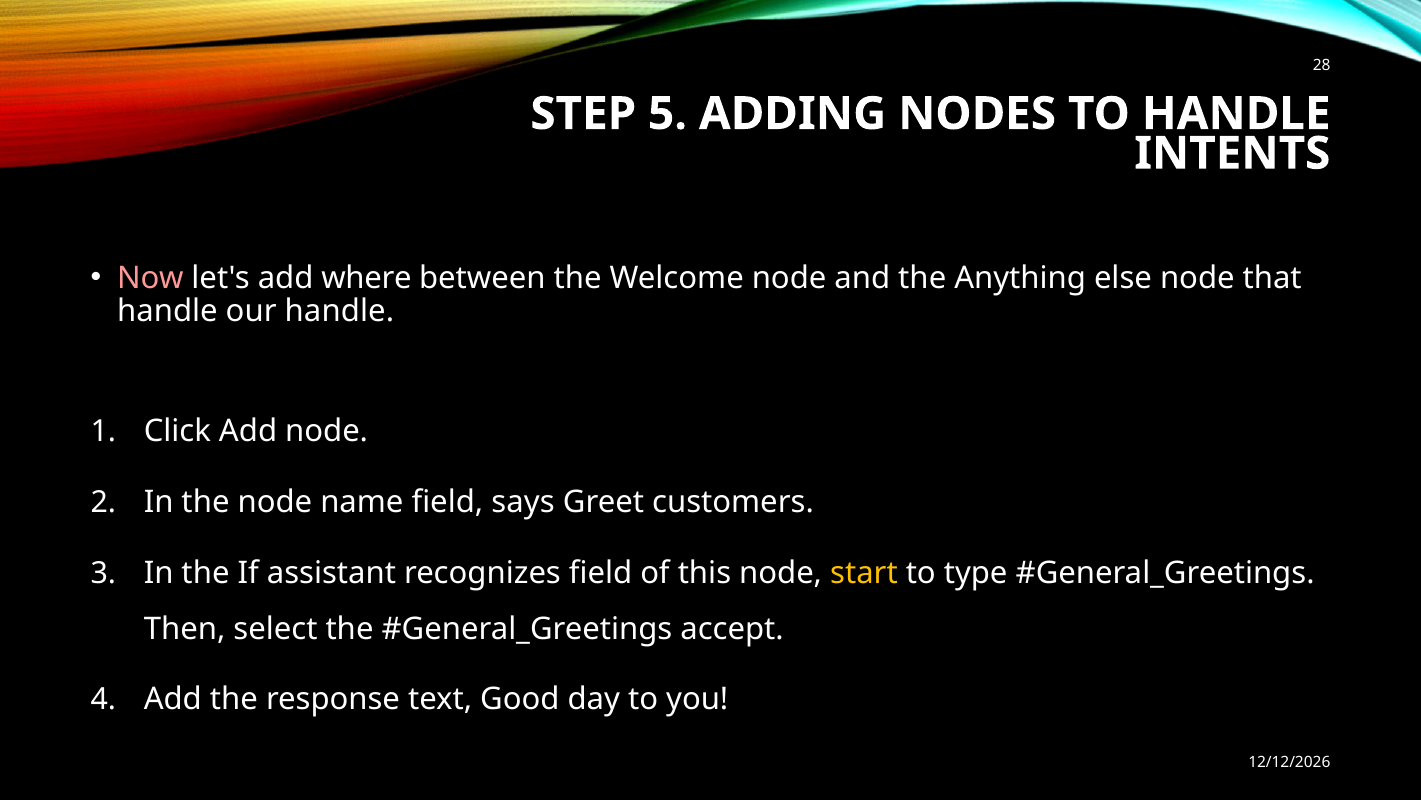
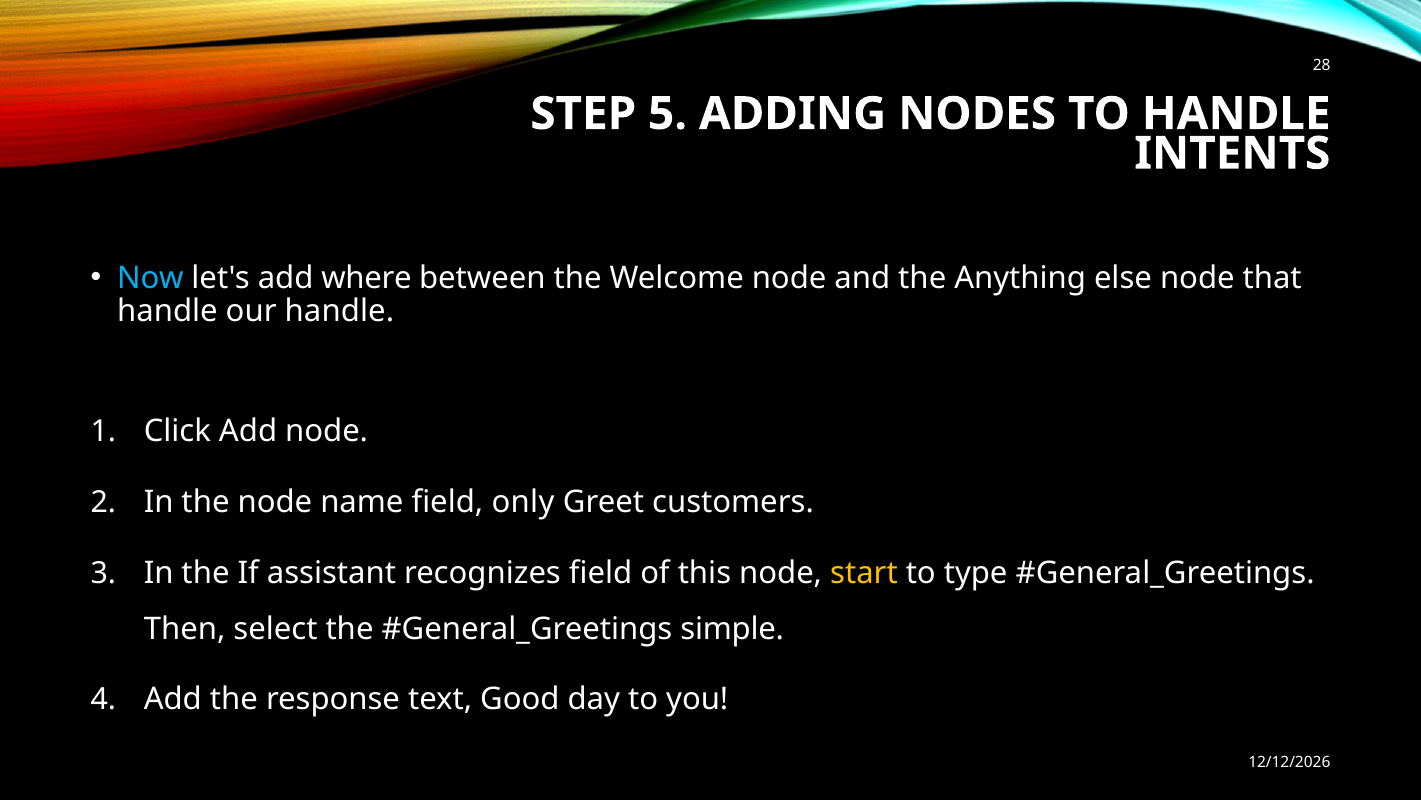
Now colour: pink -> light blue (150, 278)
says: says -> only (523, 502)
accept: accept -> simple (732, 628)
